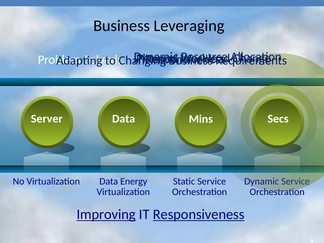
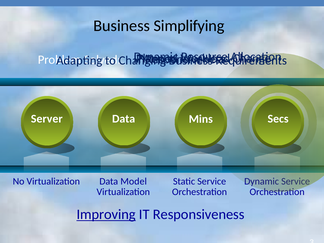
Leveraging: Leveraging -> Simplifying (189, 26)
Energy: Energy -> Model (134, 181)
Responsiveness underline: present -> none (199, 214)
